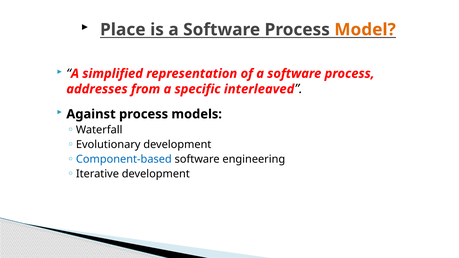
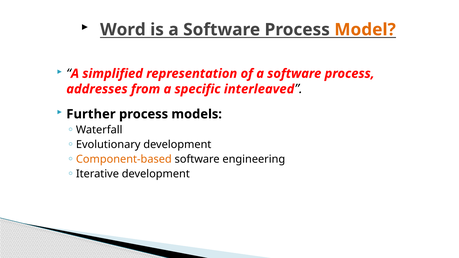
Place: Place -> Word (123, 30)
Against: Against -> Further (91, 114)
Component-based colour: blue -> orange (124, 159)
